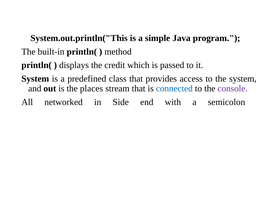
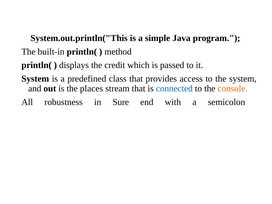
console colour: purple -> orange (233, 89)
networked: networked -> robustness (64, 102)
Side: Side -> Sure (121, 102)
